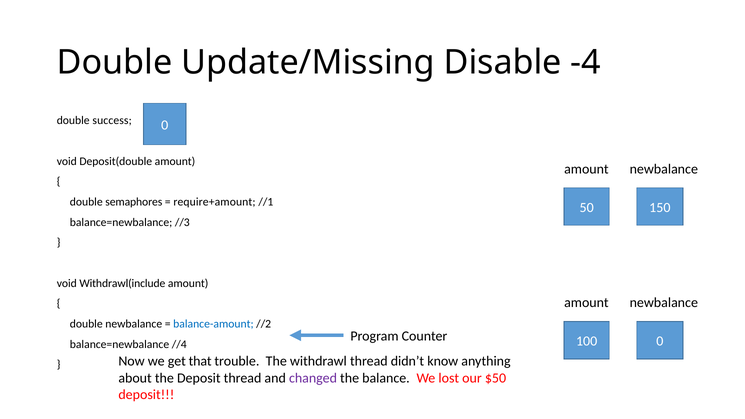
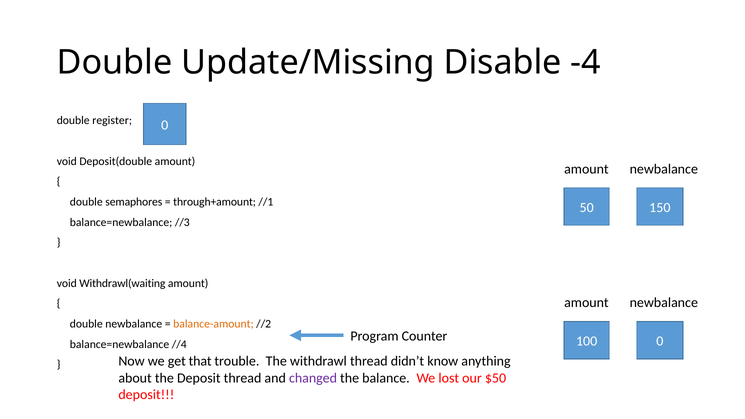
success: success -> register (112, 121)
require+amount: require+amount -> through+amount (215, 202)
Withdrawl(include: Withdrawl(include -> Withdrawl(waiting (122, 283)
balance-amount colour: blue -> orange (213, 324)
